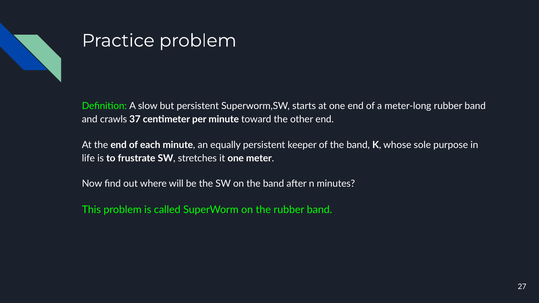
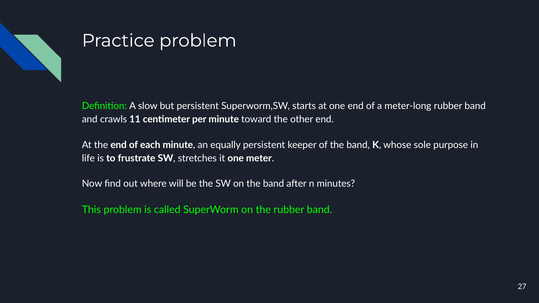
37: 37 -> 11 (135, 119)
